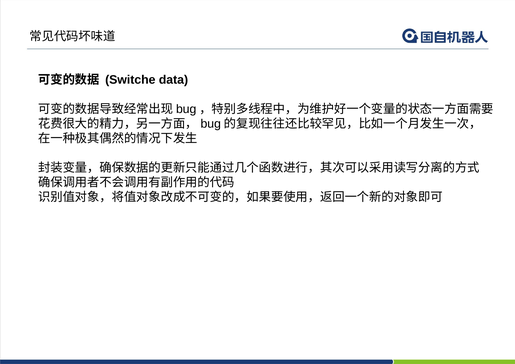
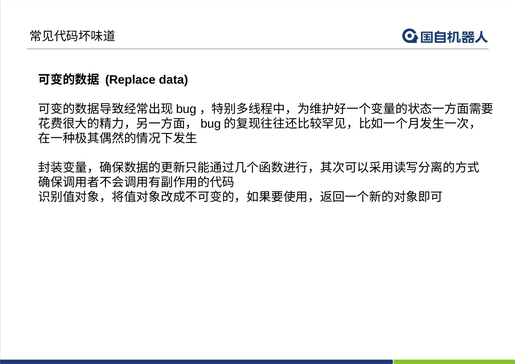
Switche: Switche -> Replace (130, 80)
